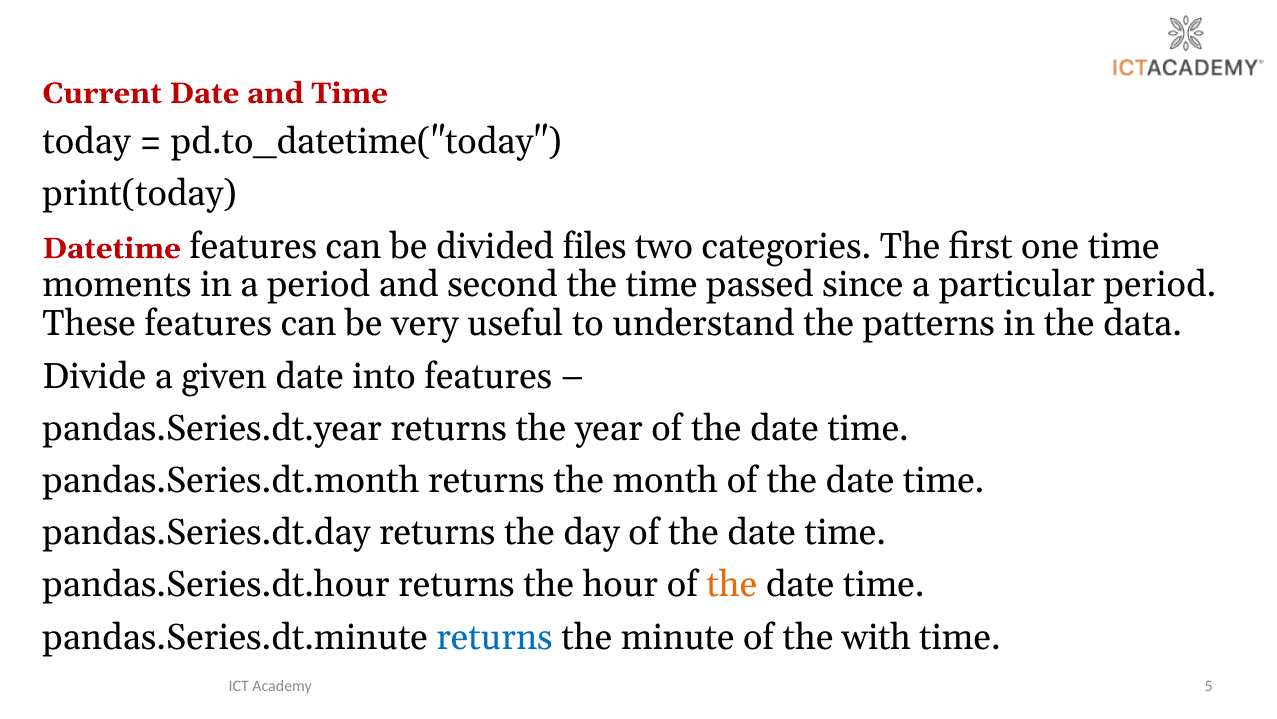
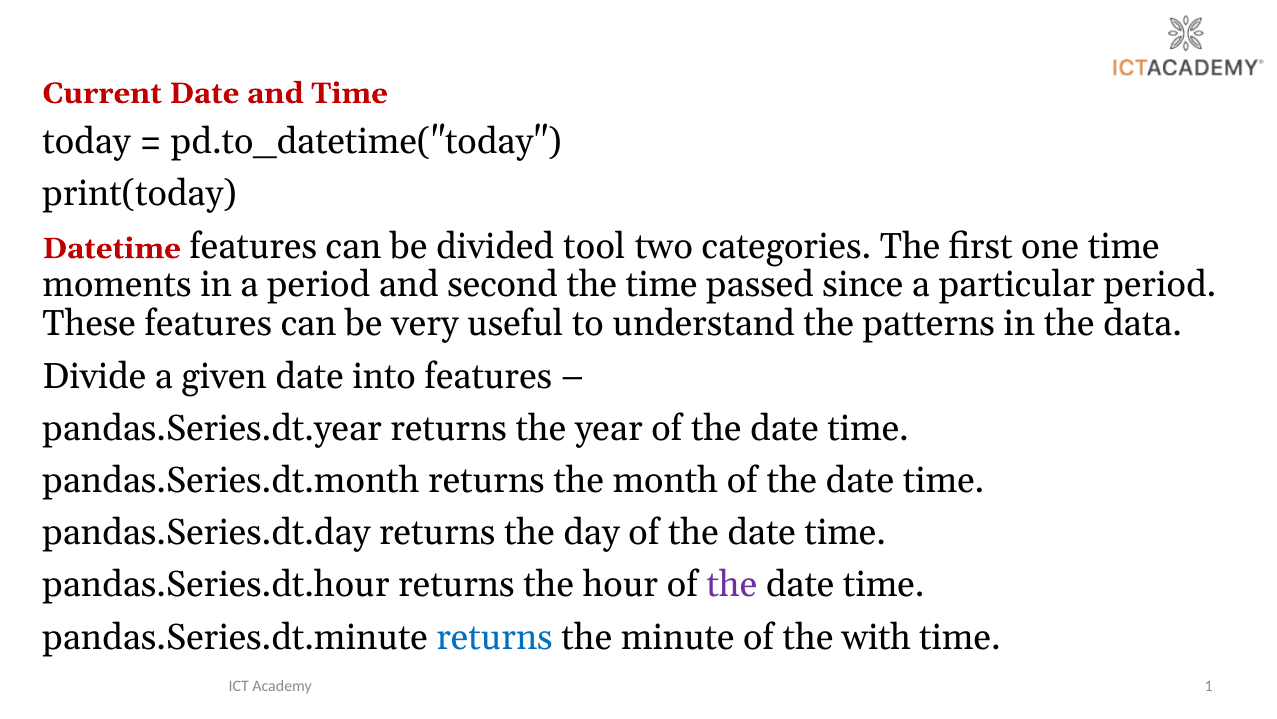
files: files -> tool (594, 246)
the colour: orange -> purple (732, 584)
5: 5 -> 1 (1209, 686)
